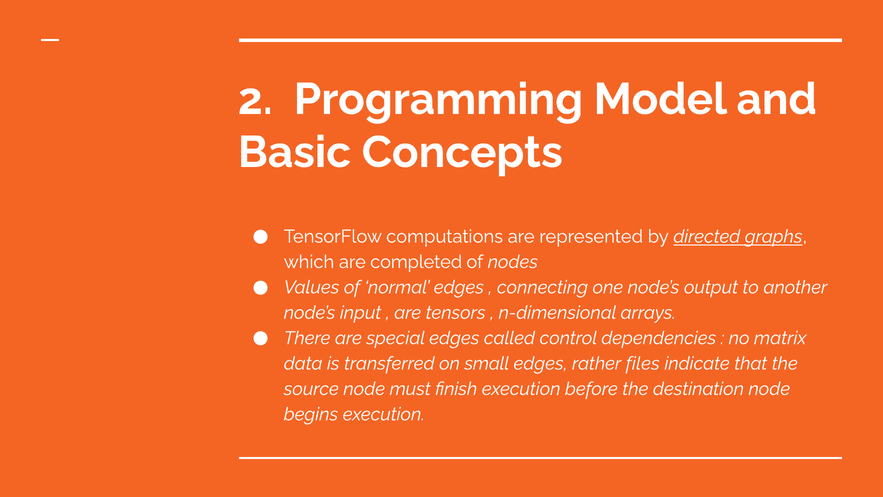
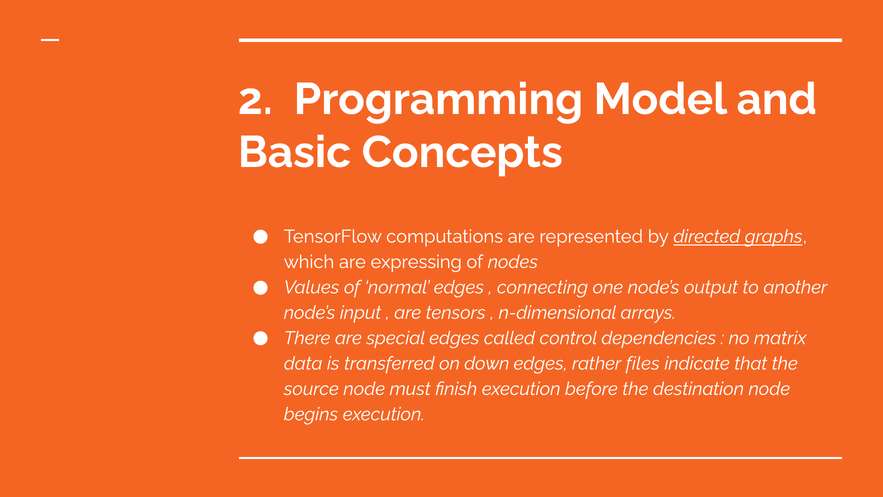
completed: completed -> expressing (416, 262)
small: small -> down (487, 363)
